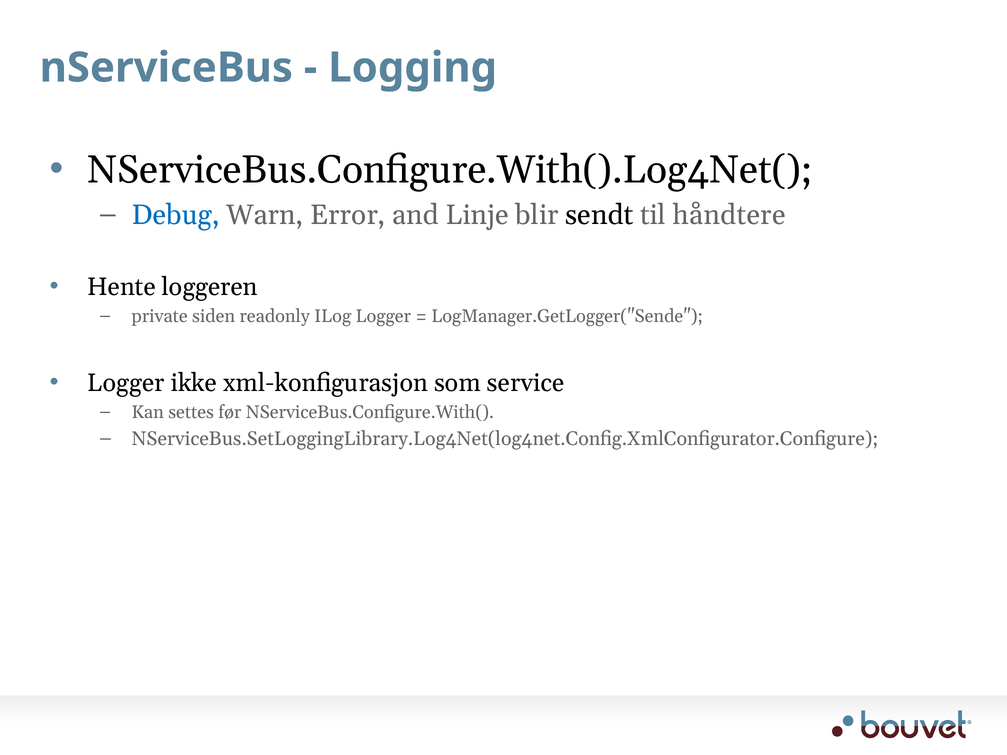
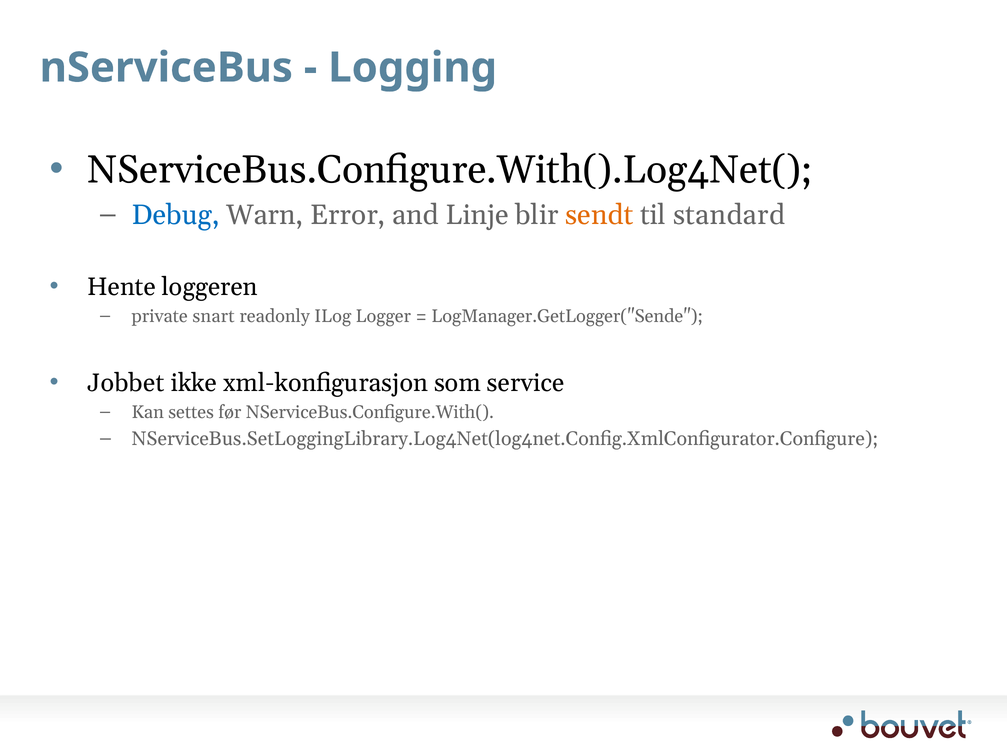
sendt colour: black -> orange (599, 215)
håndtere: håndtere -> standard (729, 215)
siden: siden -> snart (214, 316)
Logger: Logger -> Jobbet (126, 383)
